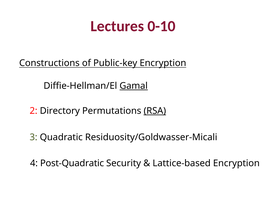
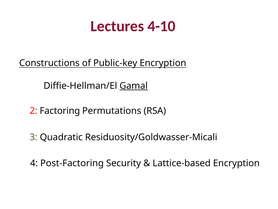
0-10: 0-10 -> 4-10 (162, 26)
Directory: Directory -> Factoring (60, 111)
RSA underline: present -> none (155, 111)
Post-Quadratic: Post-Quadratic -> Post-Factoring (72, 163)
